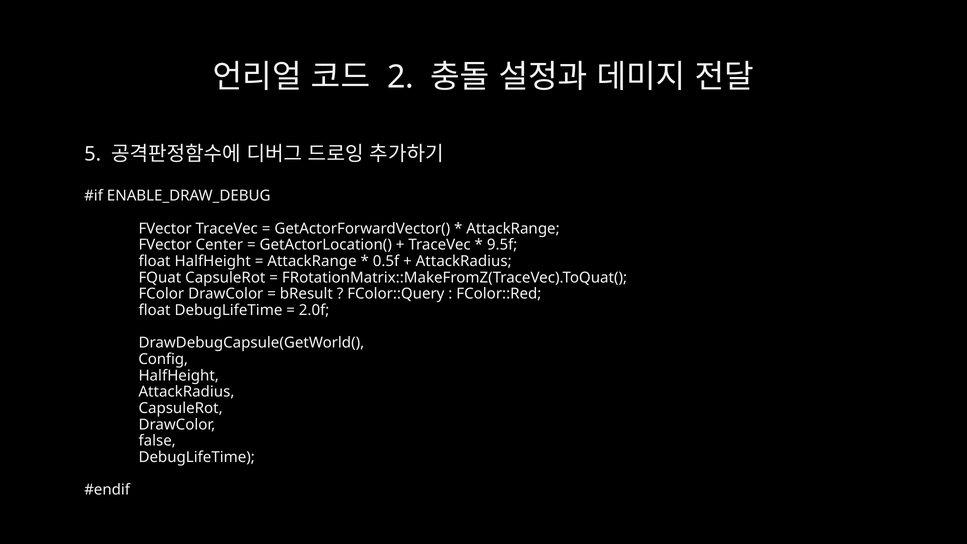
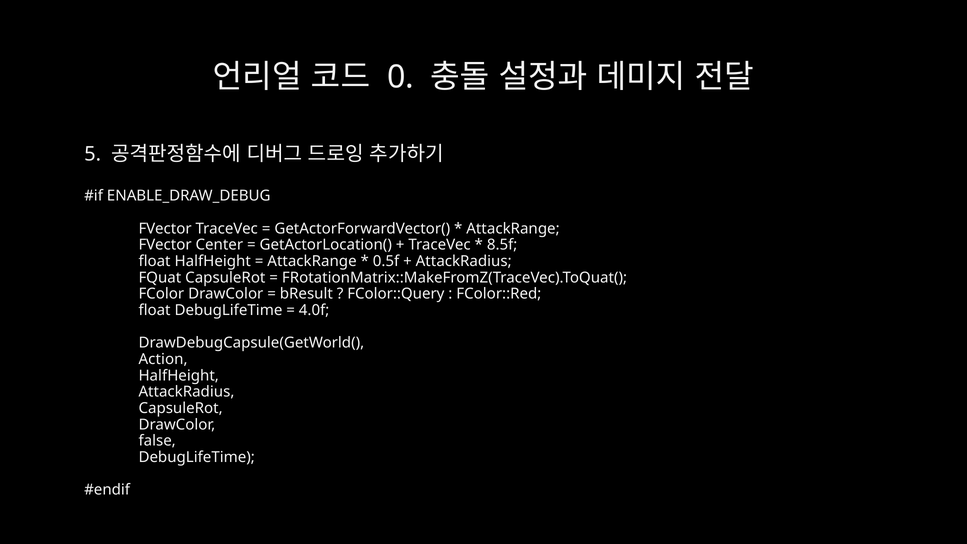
2: 2 -> 0 (401, 77)
9.5f: 9.5f -> 8.5f (502, 245)
2.0f: 2.0f -> 4.0f (314, 310)
Config: Config -> Action (163, 359)
